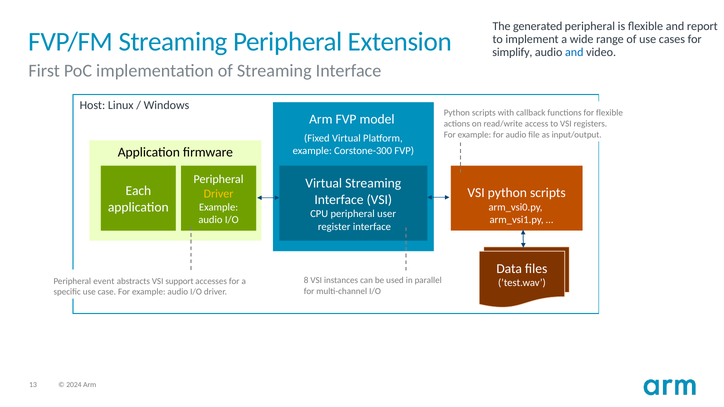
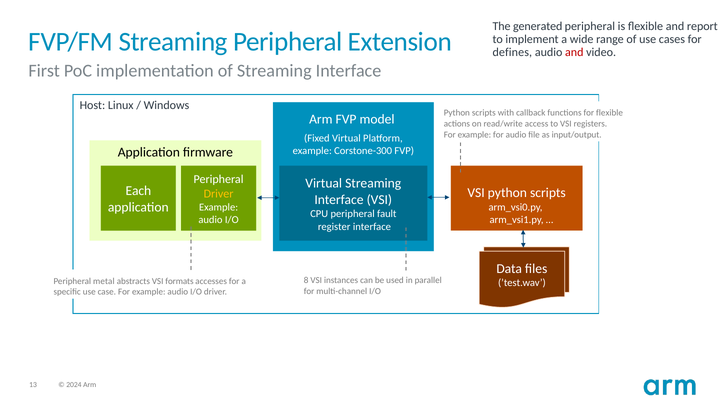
simplify: simplify -> defines (512, 52)
and colour: blue -> red (574, 52)
user: user -> fault (387, 214)
event: event -> metal (104, 281)
support: support -> formats (179, 281)
